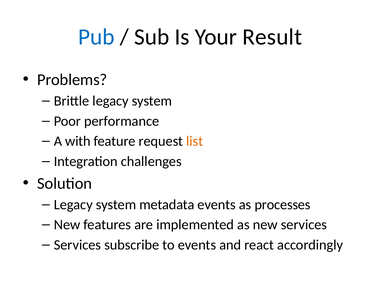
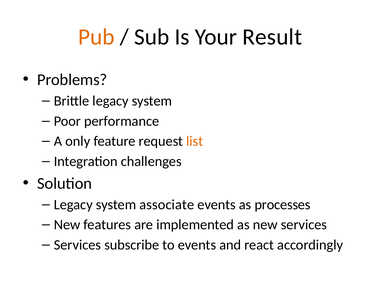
Pub colour: blue -> orange (96, 37)
with: with -> only (78, 141)
metadata: metadata -> associate (167, 204)
